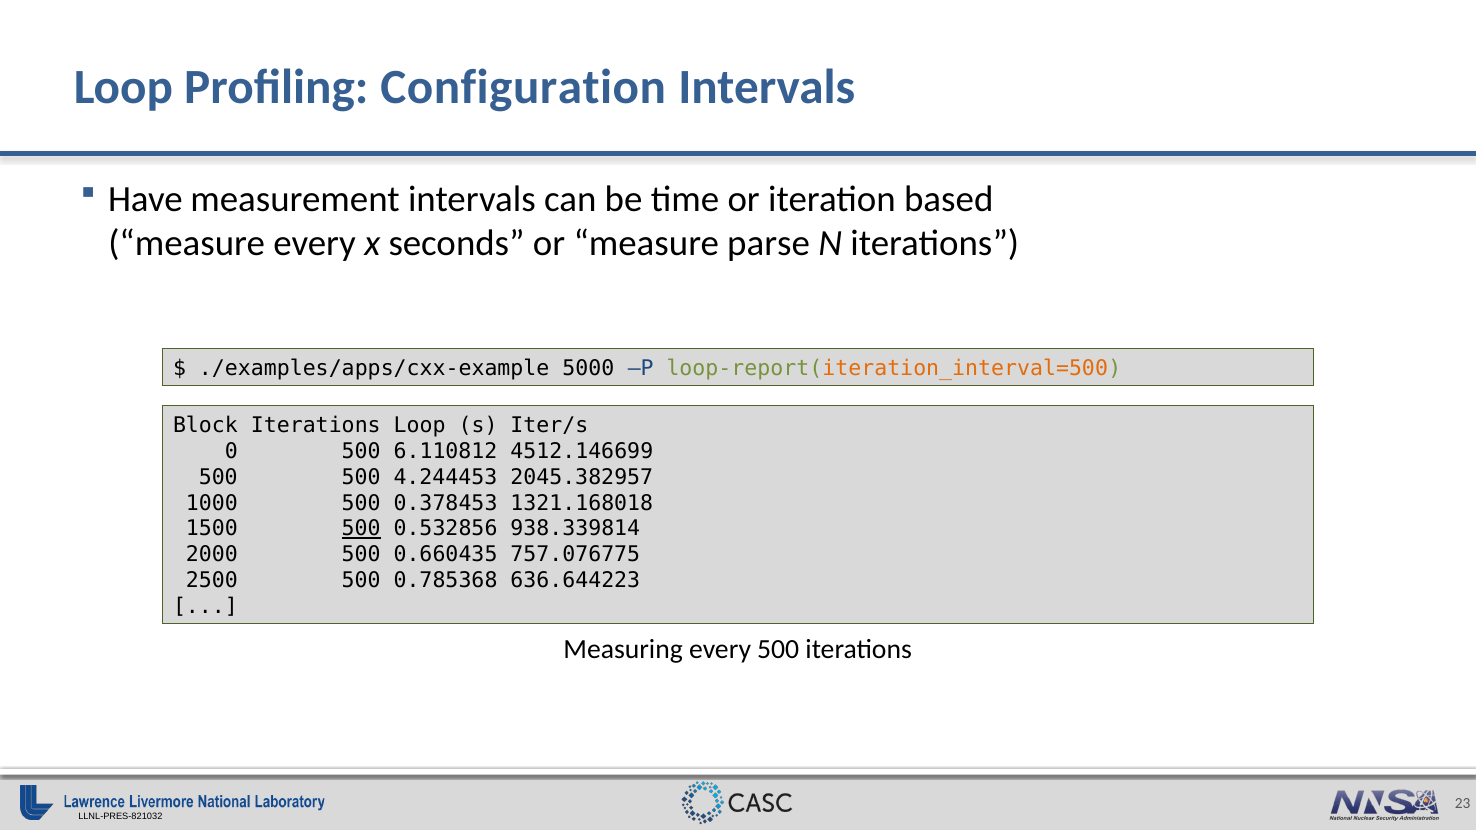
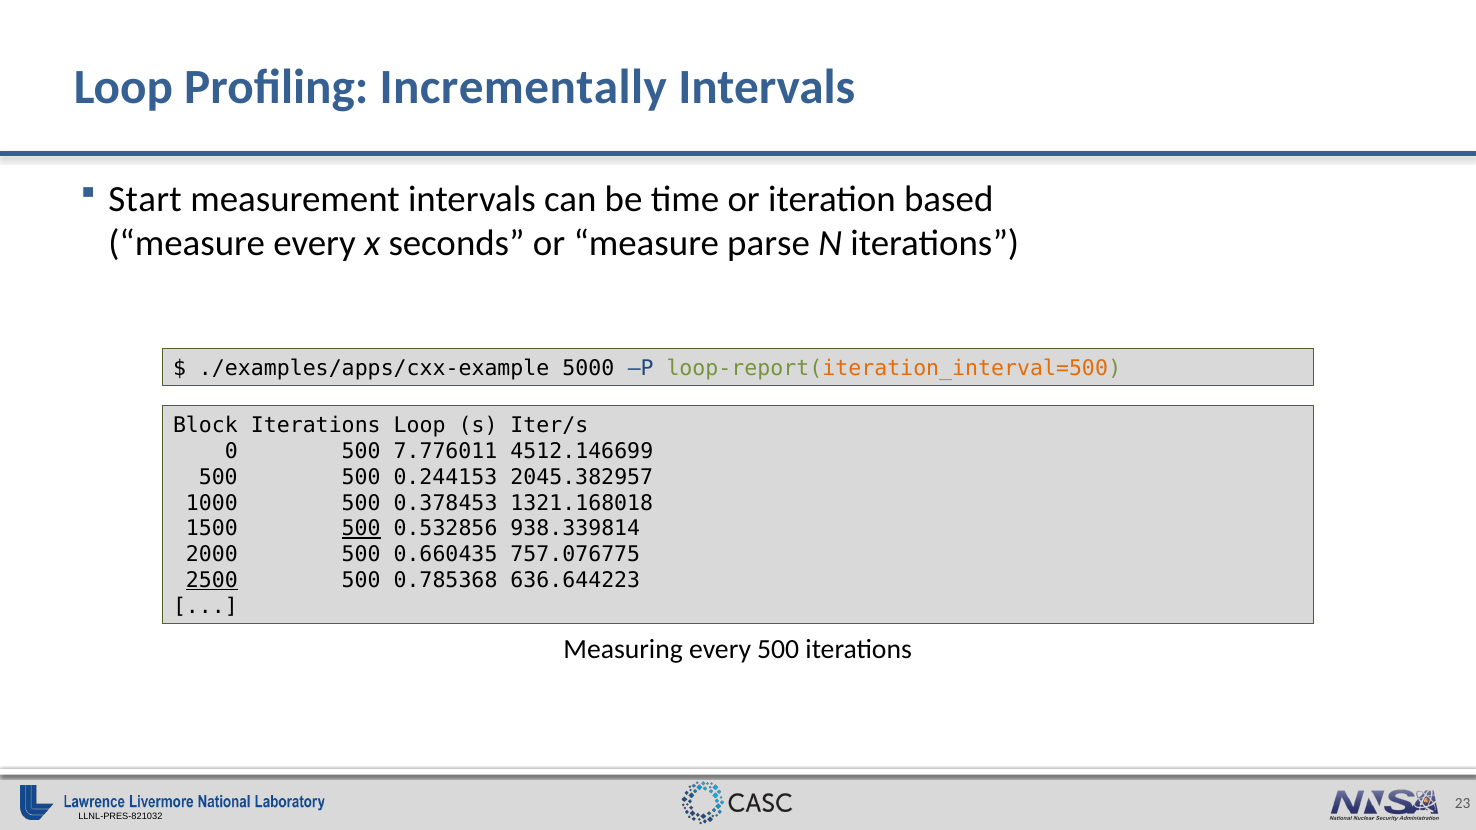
Configuration: Configuration -> Incrementally (523, 87)
Have: Have -> Start (145, 199)
6.110812: 6.110812 -> 7.776011 (445, 451)
4.244453: 4.244453 -> 0.244153 (445, 477)
2500 underline: none -> present (212, 581)
